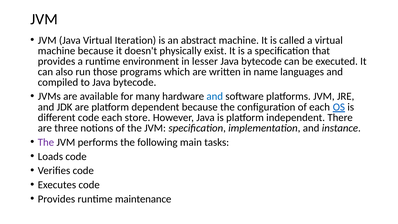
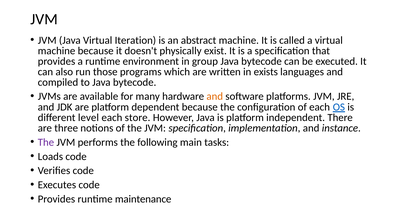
lesser: lesser -> group (205, 61)
name: name -> exists (266, 72)
and colour: blue -> orange (215, 96)
different code: code -> level (88, 118)
